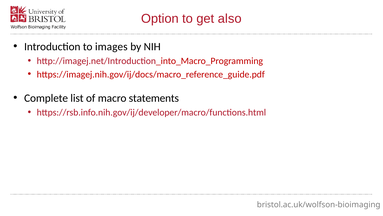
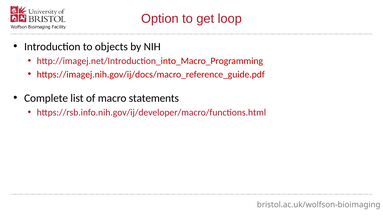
also: also -> loop (230, 19)
images: images -> objects (111, 46)
